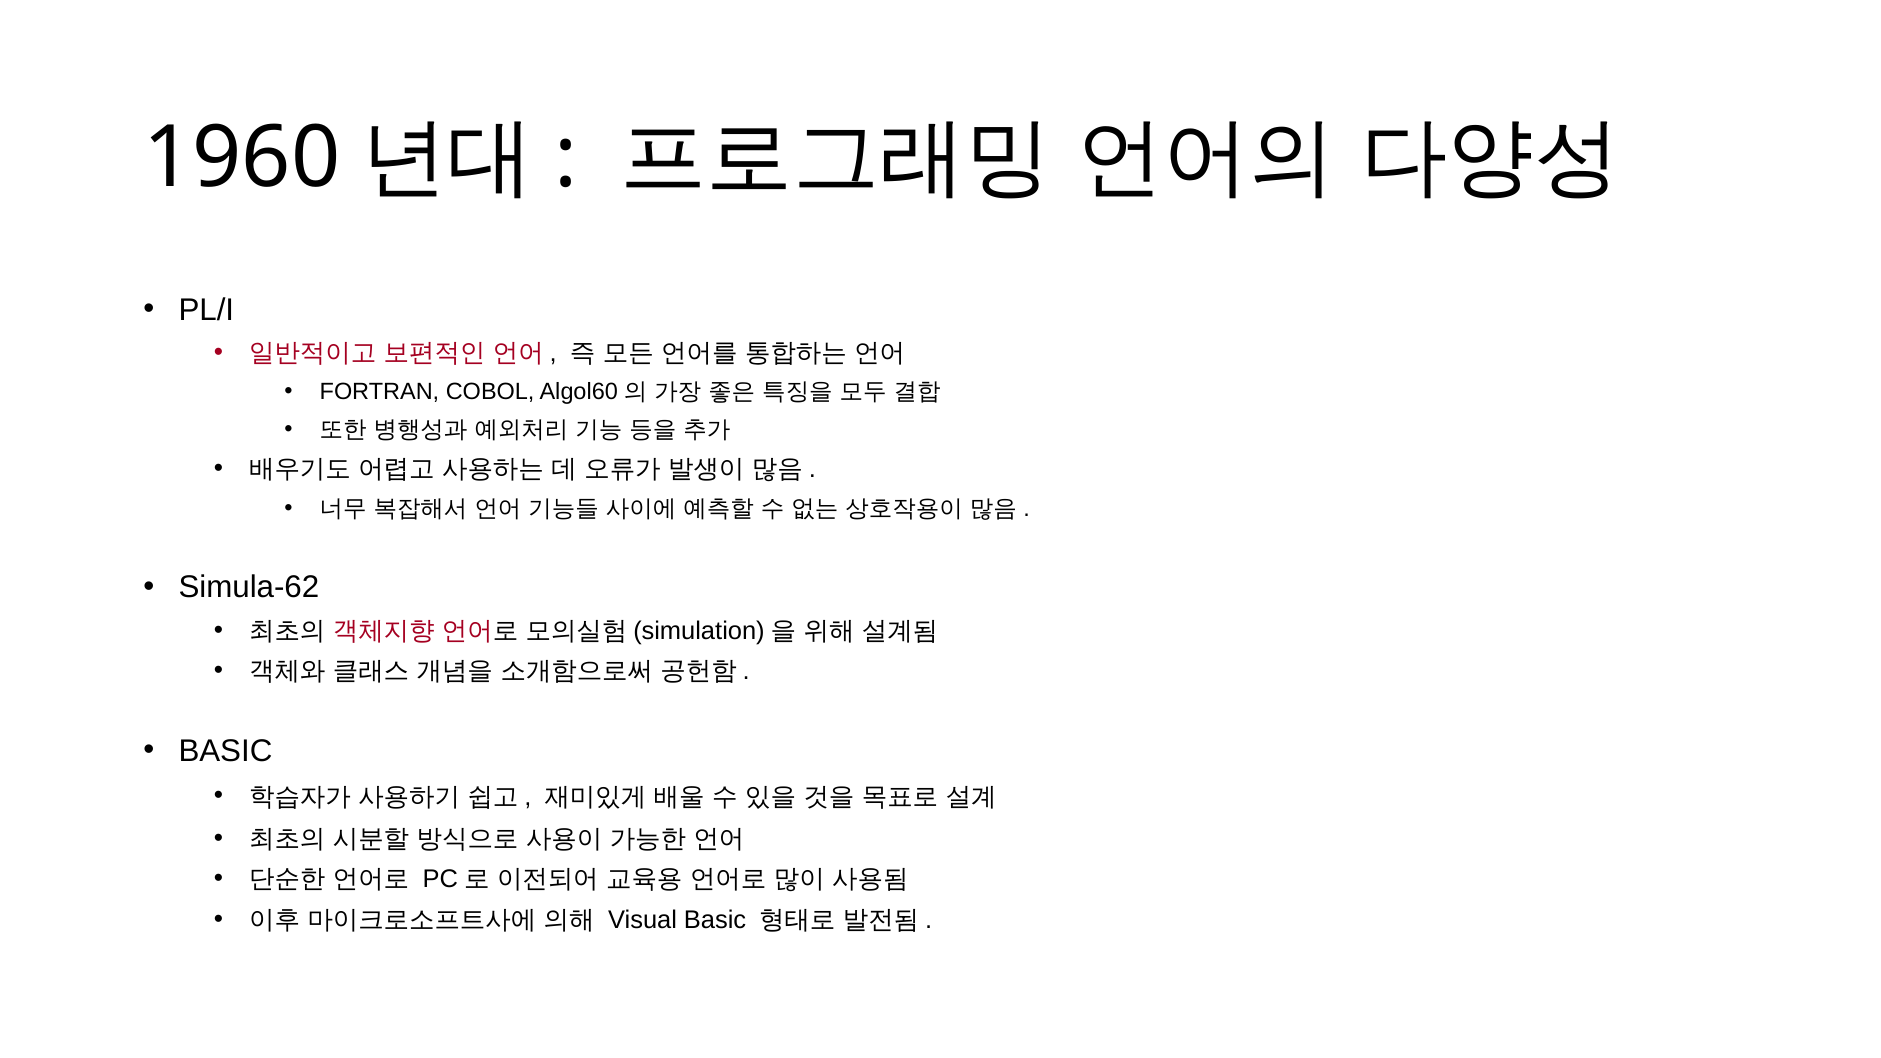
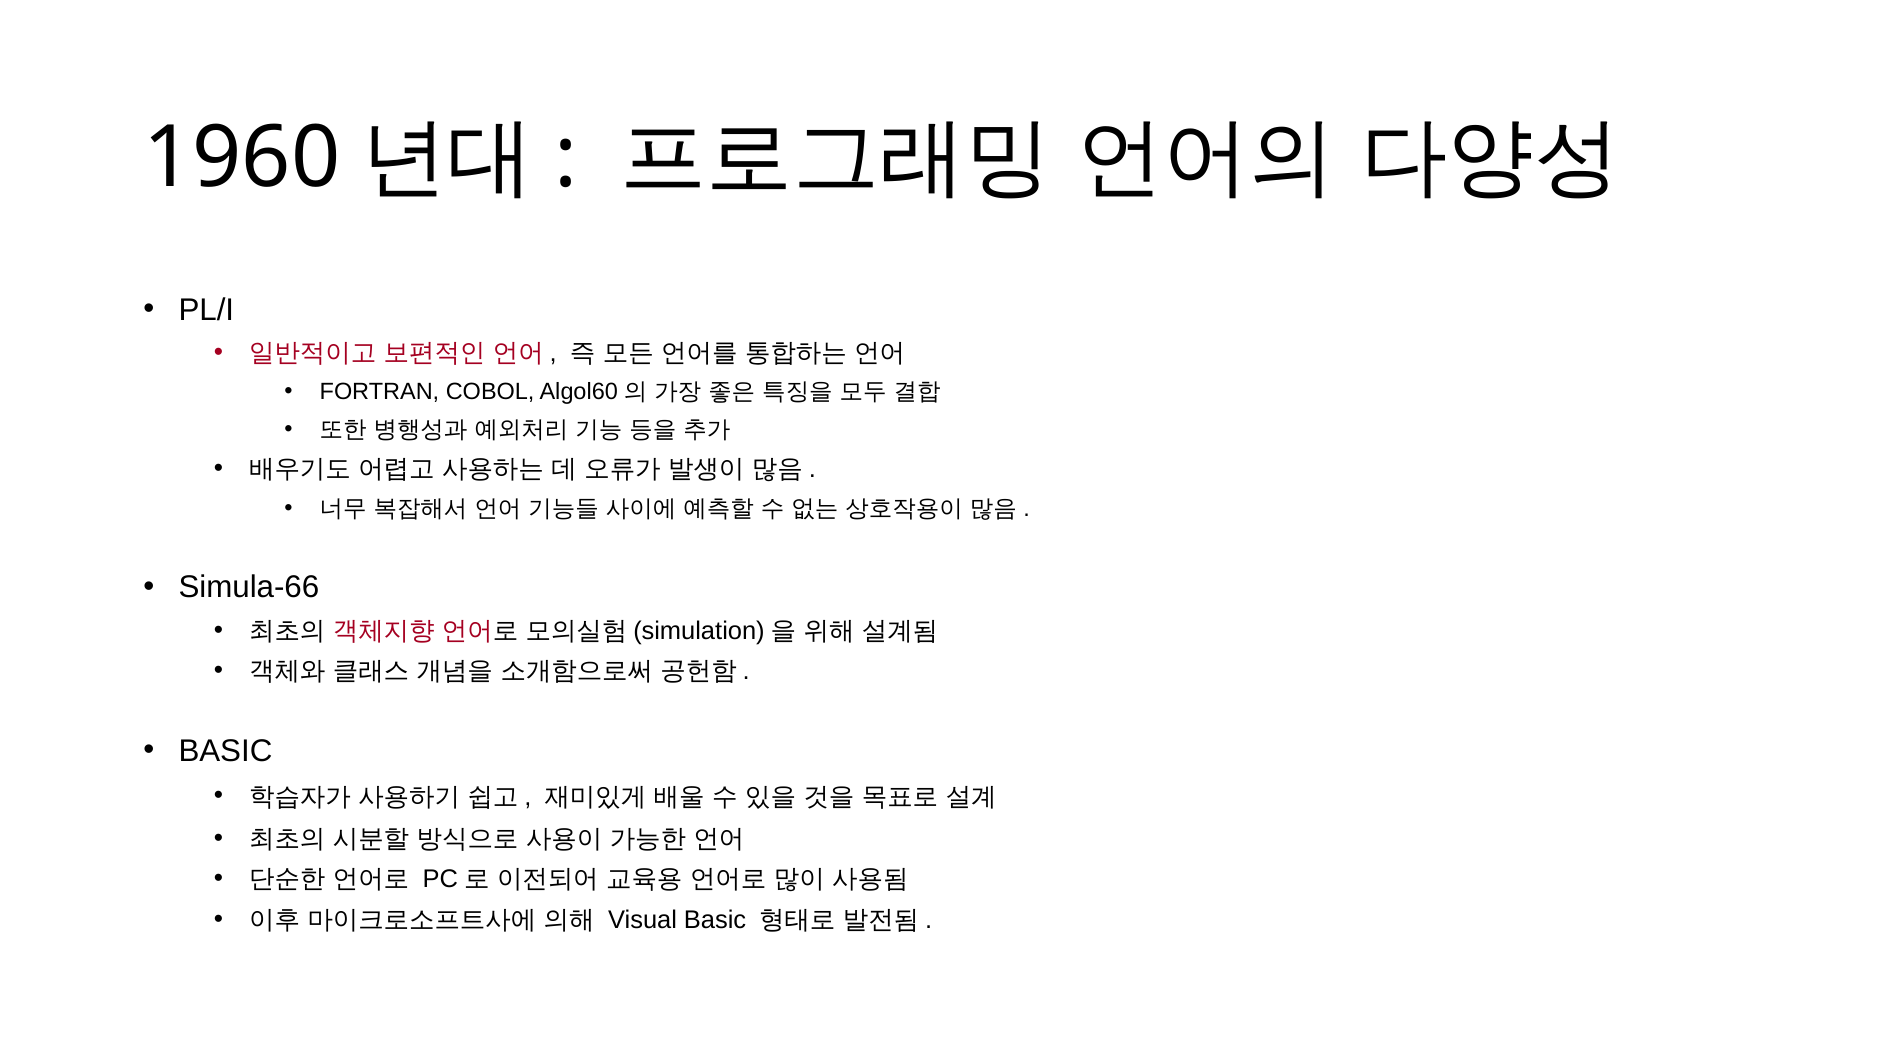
Simula-62: Simula-62 -> Simula-66 (249, 588)
